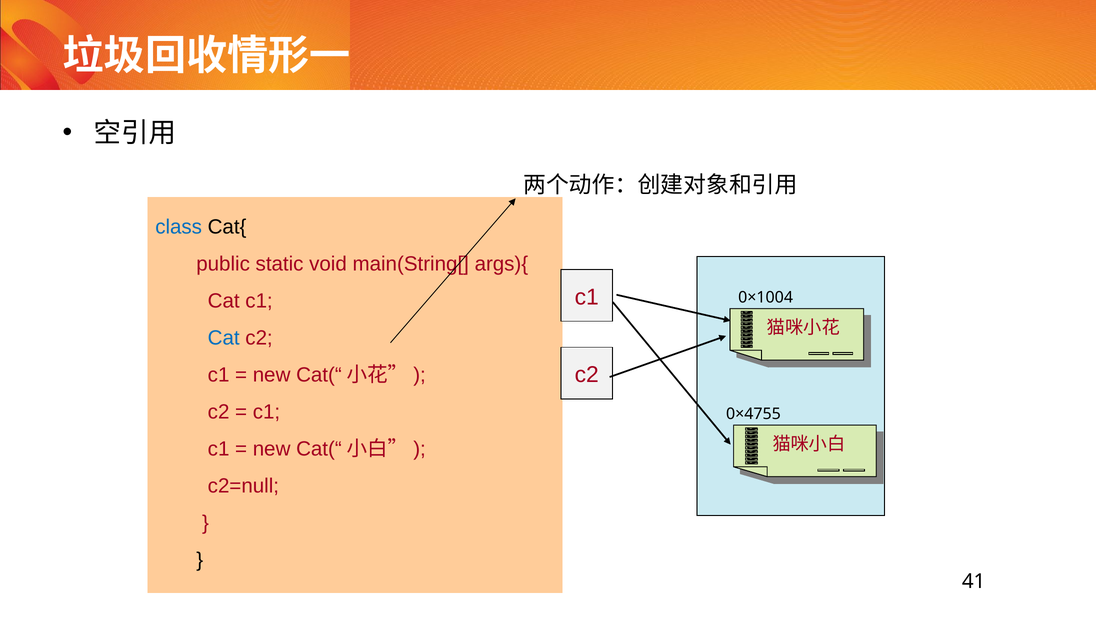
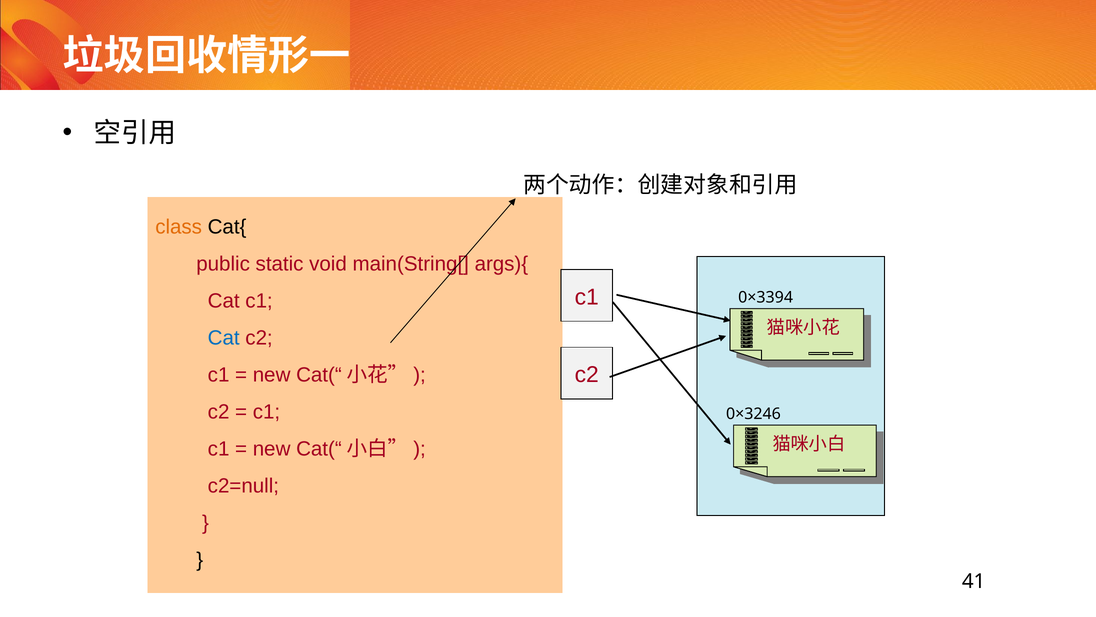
class colour: blue -> orange (179, 227)
0×1004: 0×1004 -> 0×3394 (766, 297)
0×4755: 0×4755 -> 0×3246 (753, 413)
